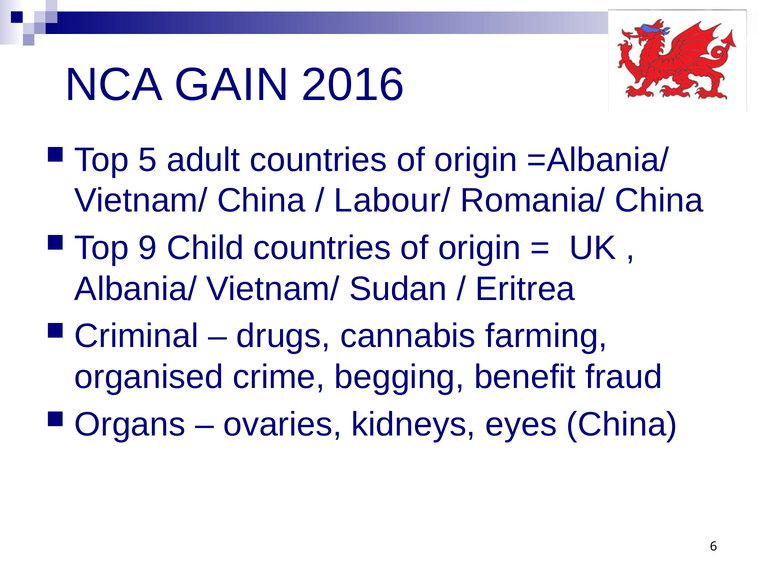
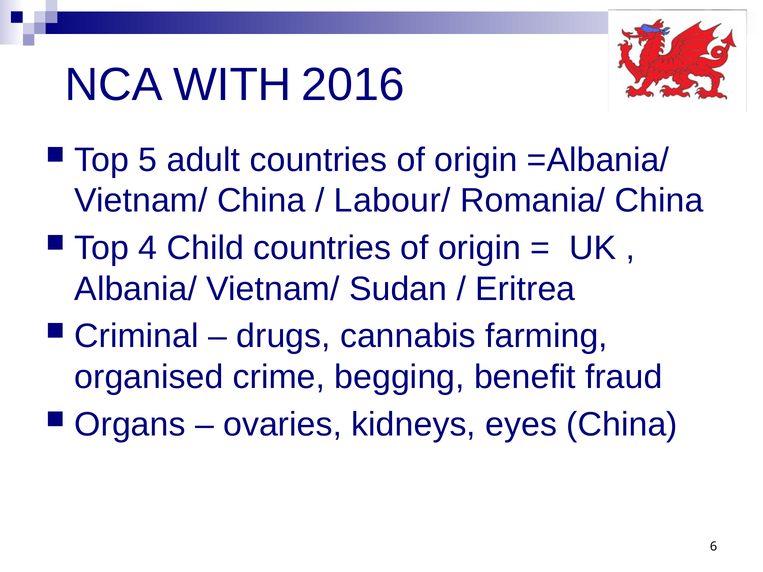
GAIN: GAIN -> WITH (232, 85)
9: 9 -> 4 (148, 248)
